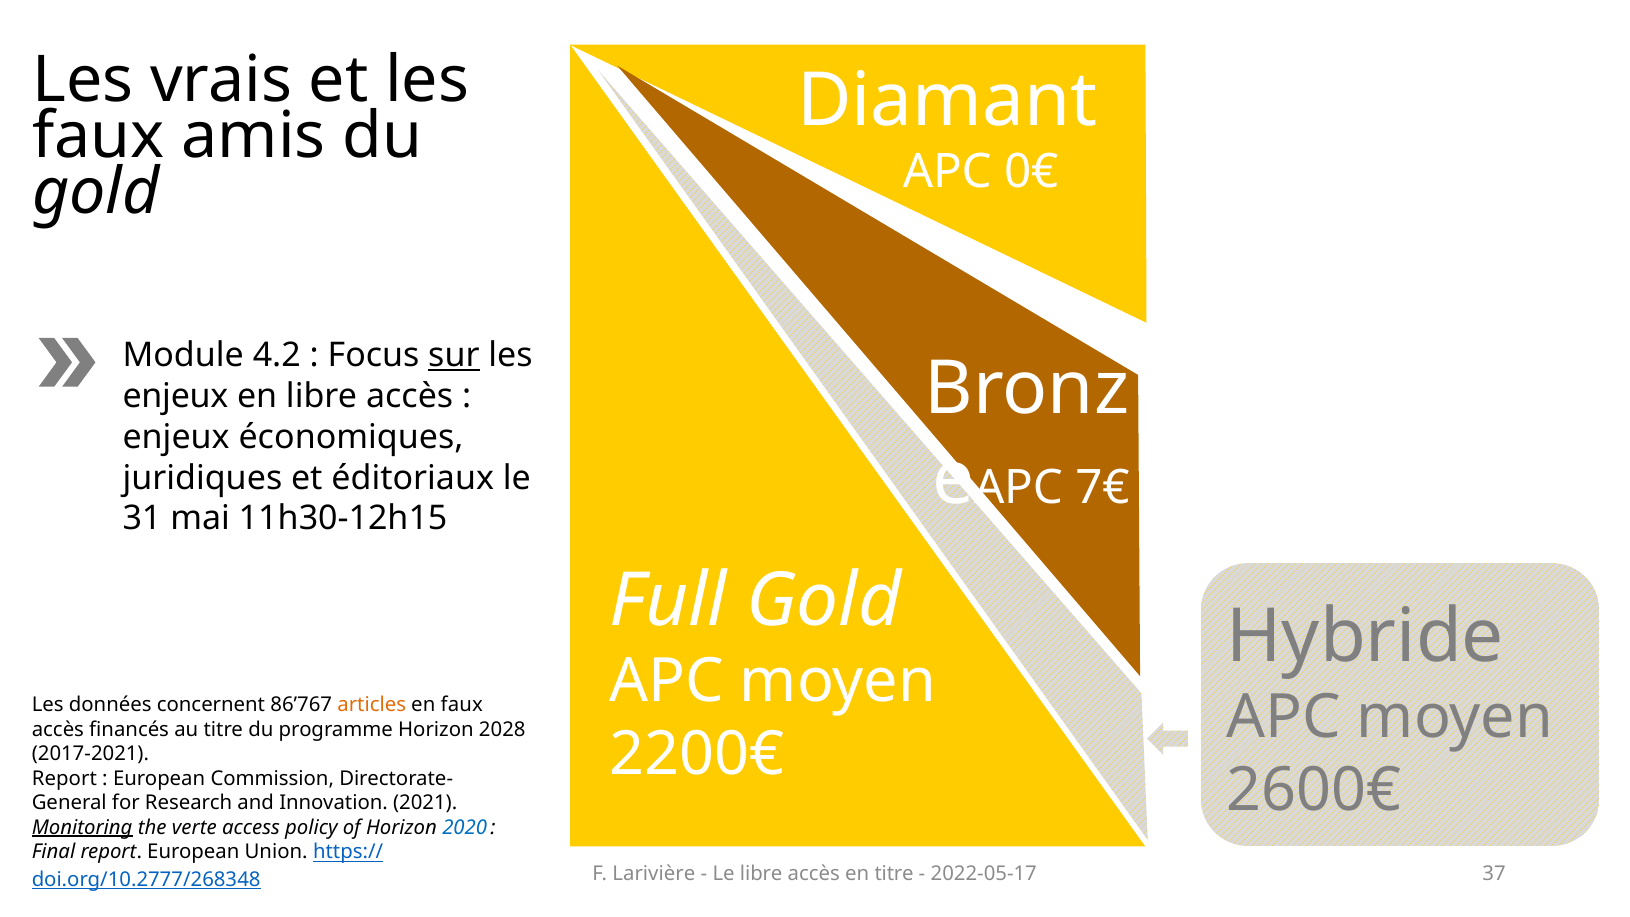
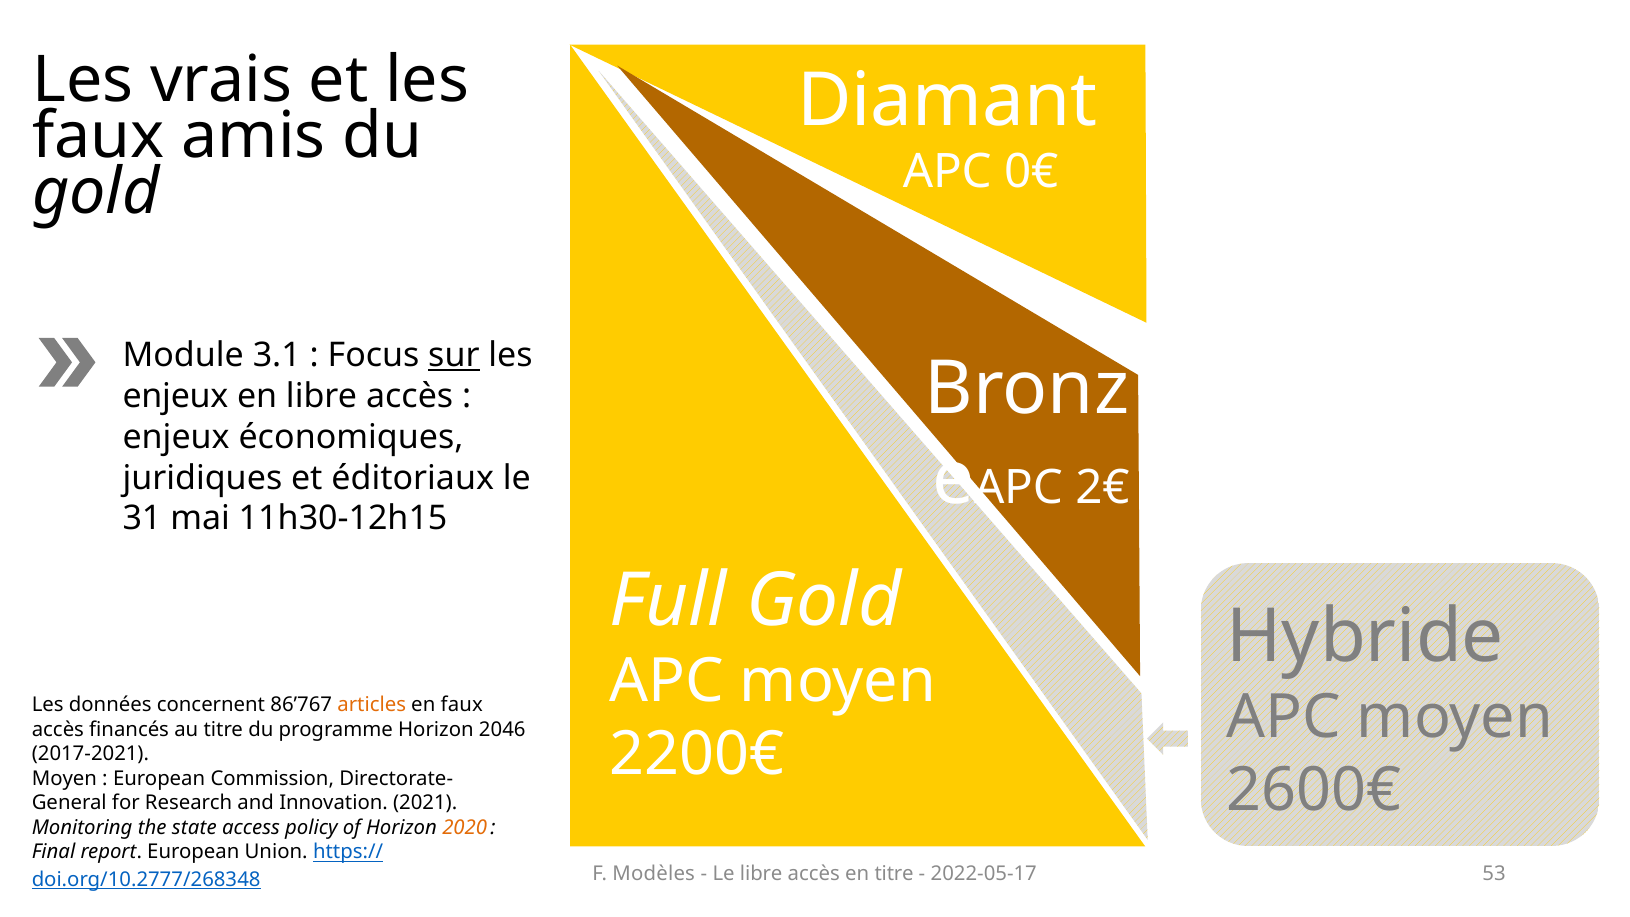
4.2: 4.2 -> 3.1 (277, 356)
7€: 7€ -> 2€ (1102, 488)
2028: 2028 -> 2046 (502, 729)
Report: Report -> Moyen (64, 778)
Monitoring underline: present -> none (82, 827)
verte: verte -> state (194, 827)
2020 colour: blue -> orange (465, 827)
Larivière: Larivière -> Modèles (654, 874)
37: 37 -> 53 (1494, 874)
